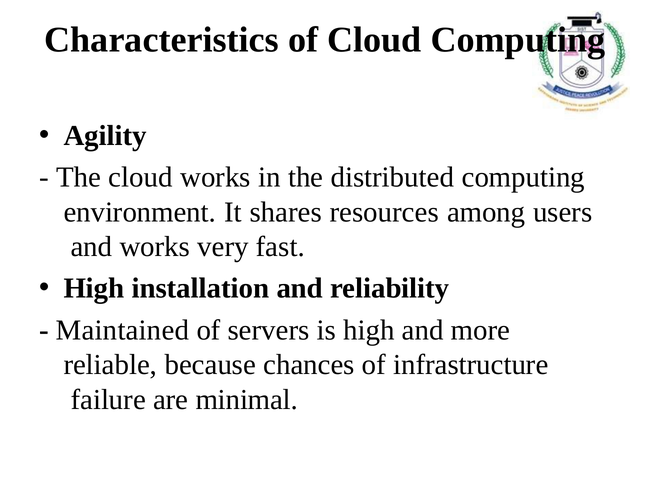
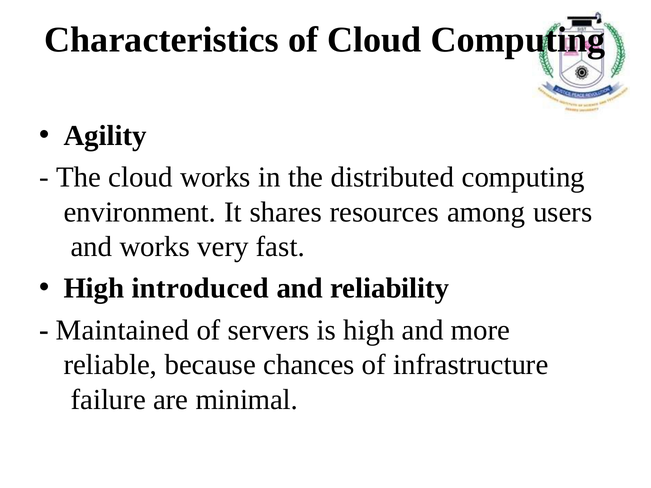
installation: installation -> introduced (200, 289)
